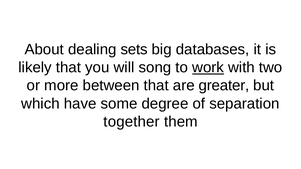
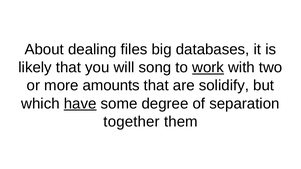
sets: sets -> files (134, 50)
between: between -> amounts (111, 86)
greater: greater -> solidify (224, 86)
have underline: none -> present (80, 104)
